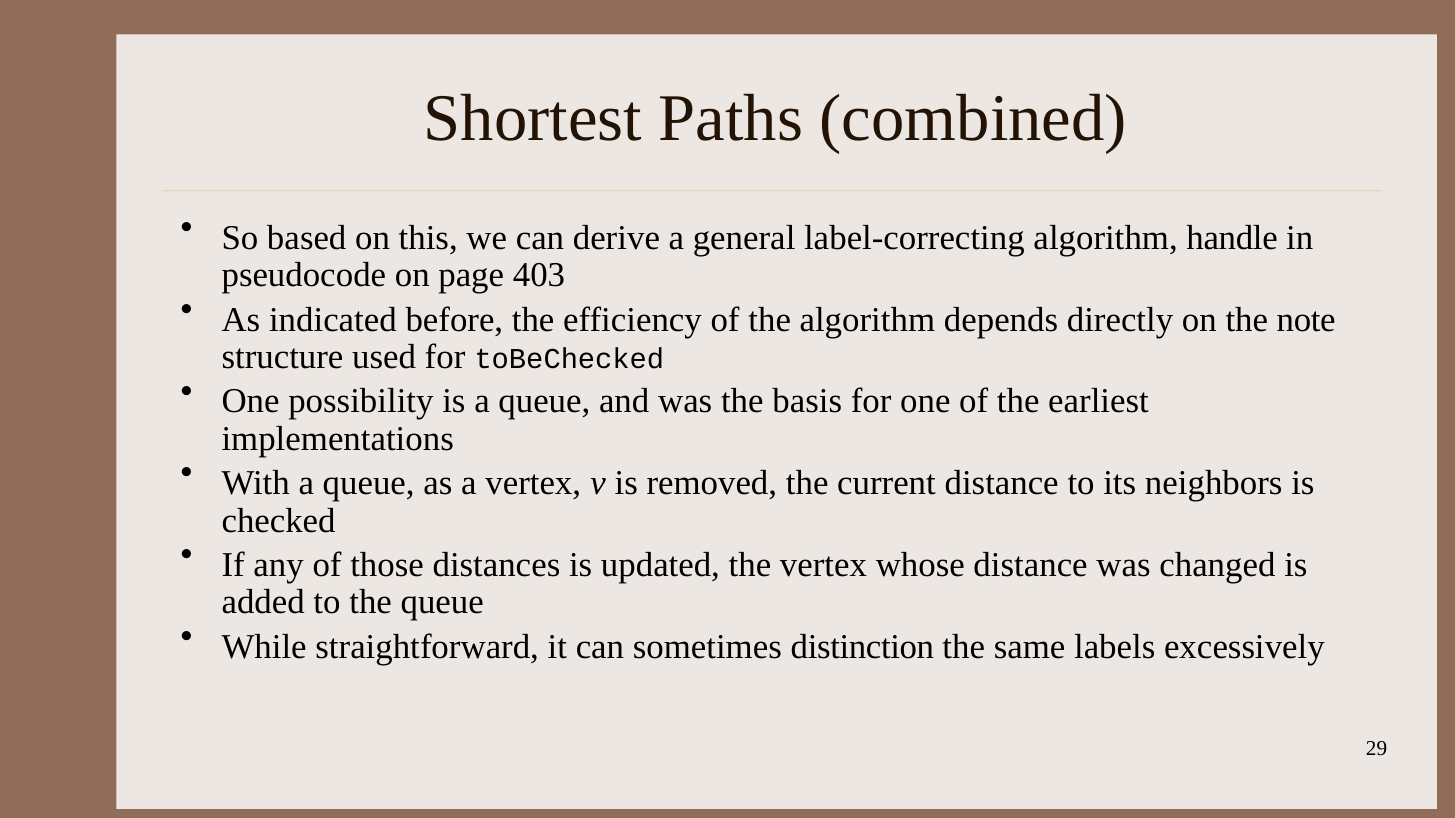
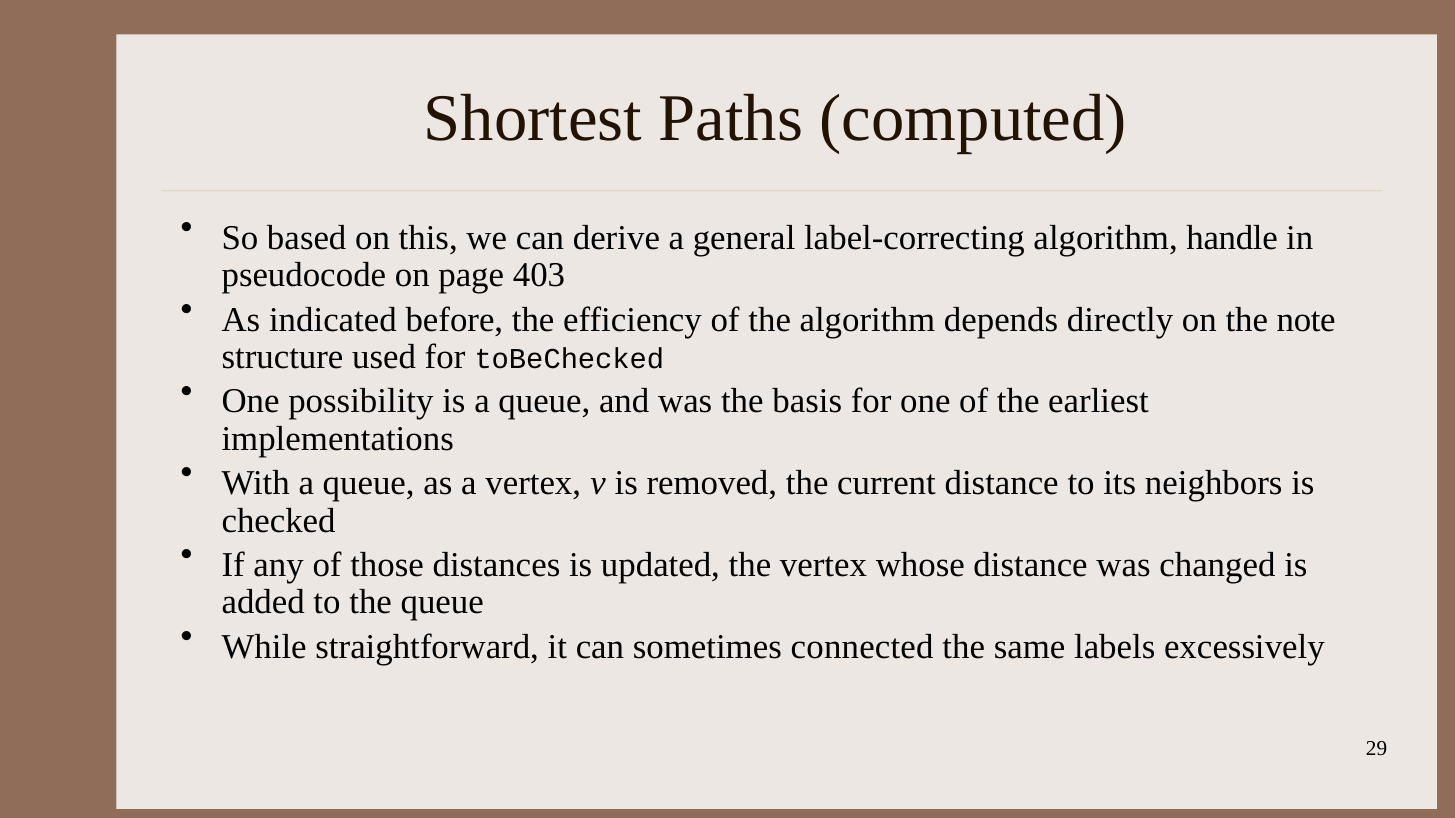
combined: combined -> computed (973, 118)
distinction: distinction -> connected (862, 647)
